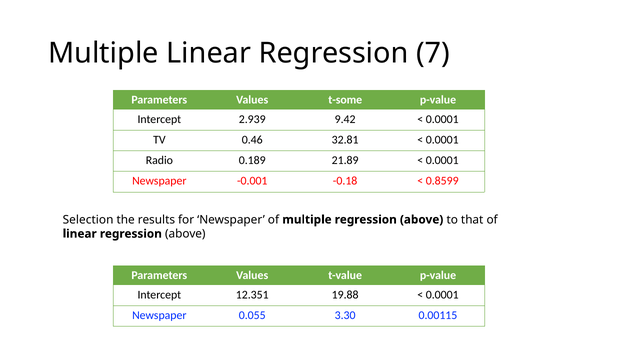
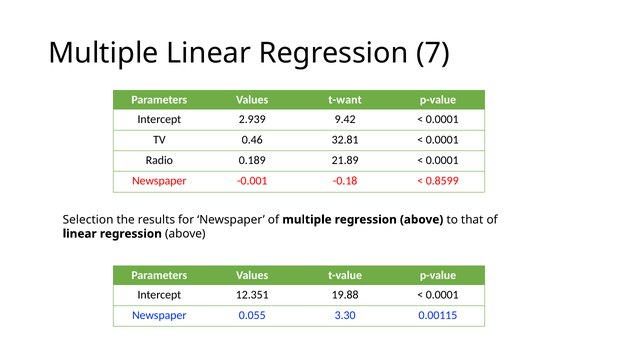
t-some: t-some -> t-want (345, 100)
